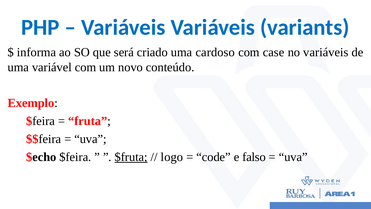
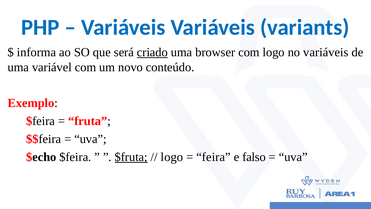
criado underline: none -> present (152, 52)
cardoso: cardoso -> browser (215, 52)
com case: case -> logo (274, 52)
code: code -> feira (213, 157)
